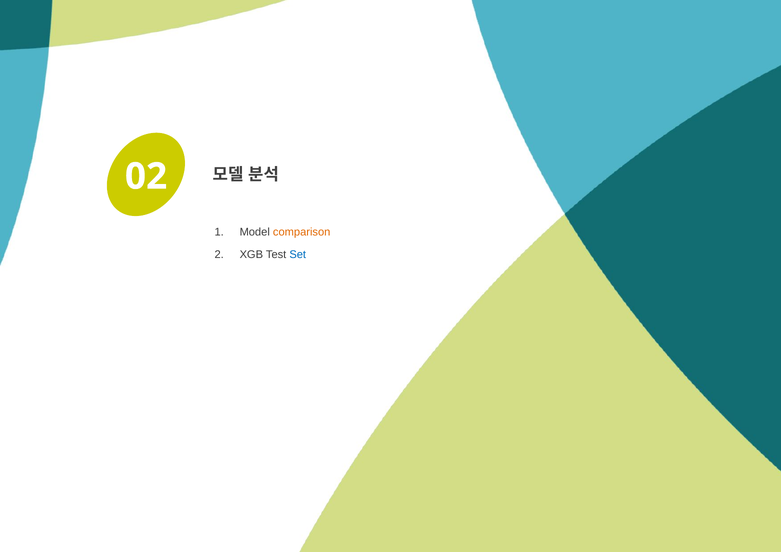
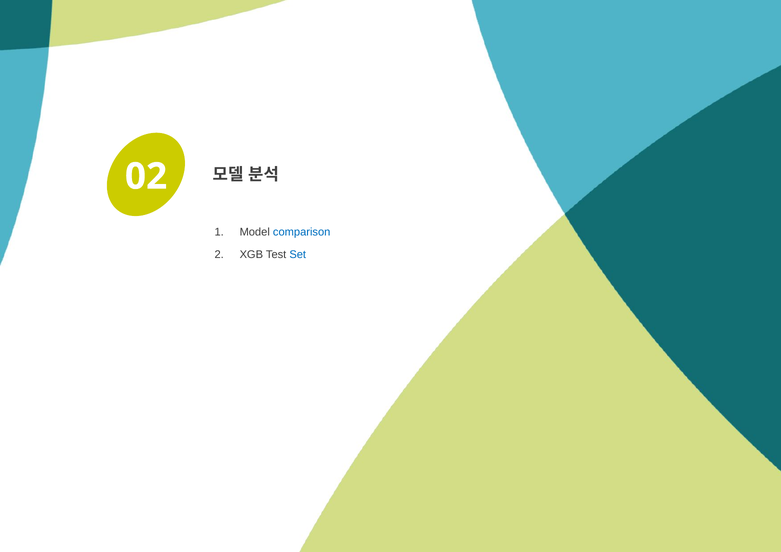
comparison colour: orange -> blue (302, 232)
